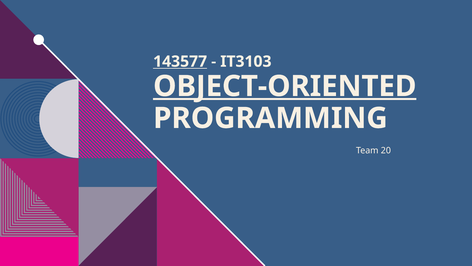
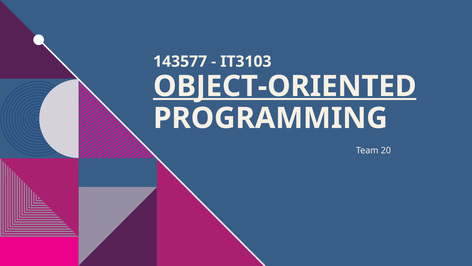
143577 underline: present -> none (180, 61)
